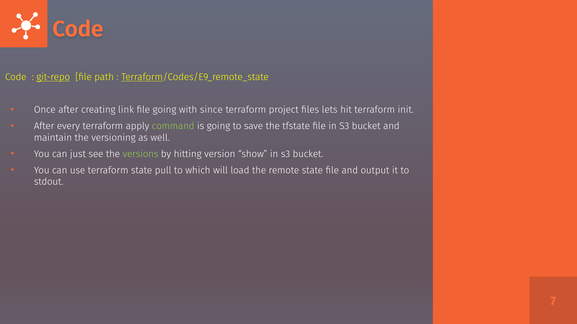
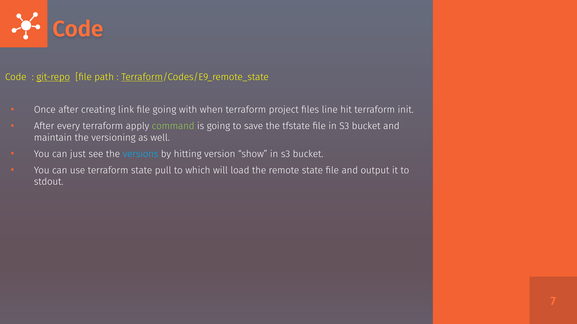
since: since -> when (211, 110)
lets: lets -> line (330, 110)
versions colour: light green -> light blue (141, 154)
